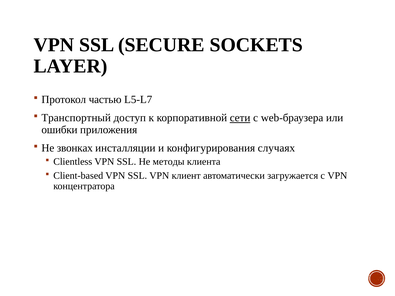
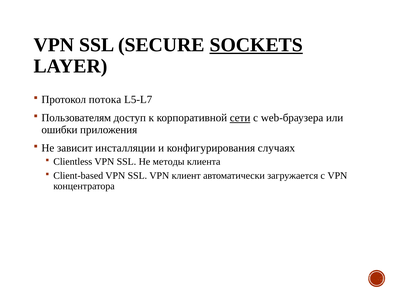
SOCKETS underline: none -> present (256, 45)
частью: частью -> потока (105, 99)
Транспортный: Транспортный -> Пользователям (76, 118)
звонках: звонках -> зависит (75, 148)
